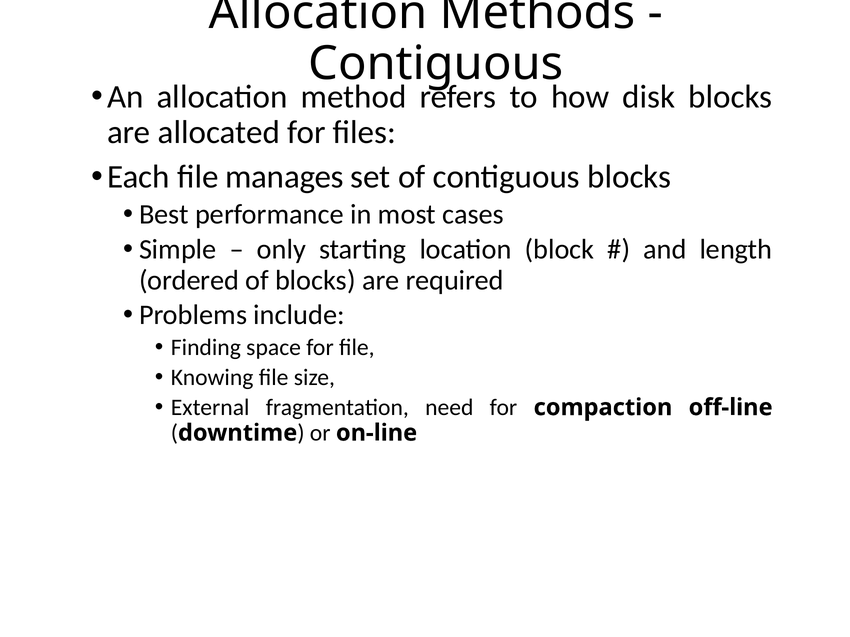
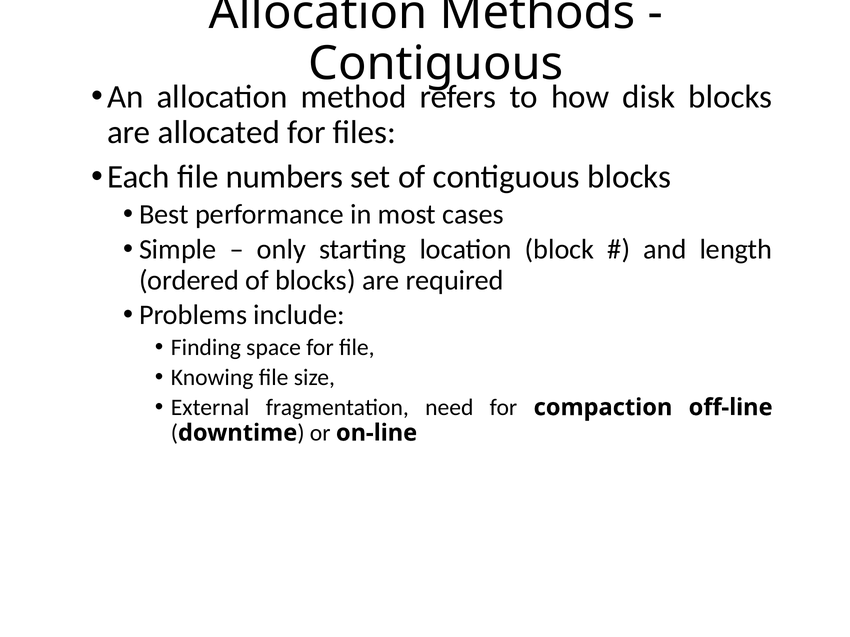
manages: manages -> numbers (285, 177)
